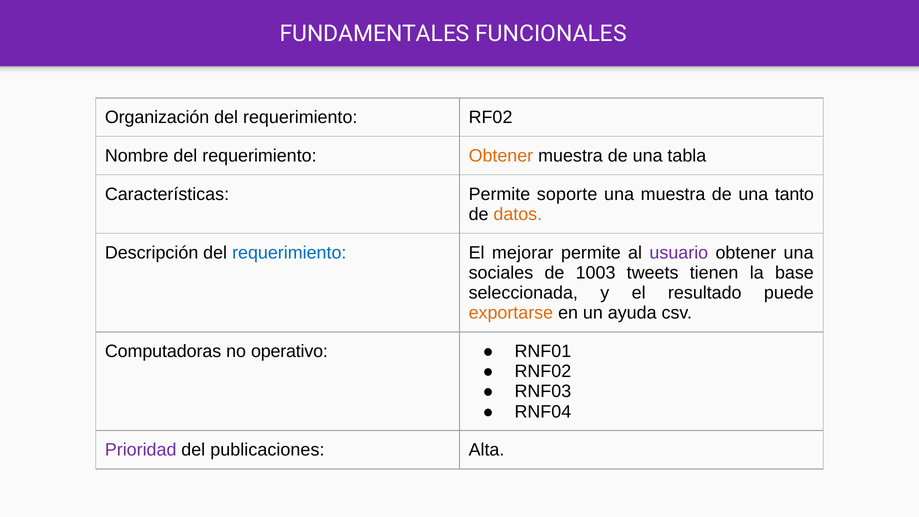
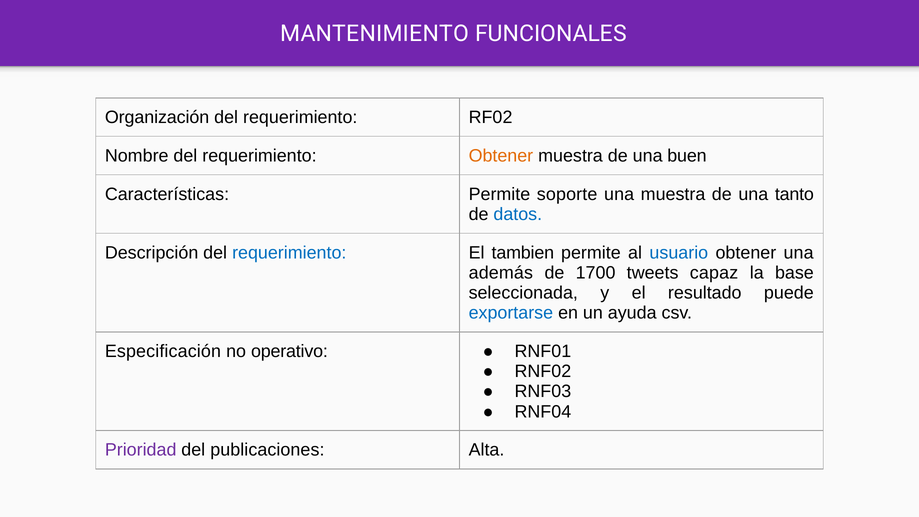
FUNDAMENTALES: FUNDAMENTALES -> MANTENIMIENTO (375, 33)
tabla: tabla -> buen (687, 156)
datos colour: orange -> blue (518, 214)
mejorar: mejorar -> tambien (523, 253)
usuario colour: purple -> blue (679, 253)
sociales: sociales -> además (501, 273)
1003: 1003 -> 1700 (596, 273)
tienen: tienen -> capaz (714, 273)
exportarse colour: orange -> blue (511, 313)
Computadoras: Computadoras -> Especificación (163, 351)
